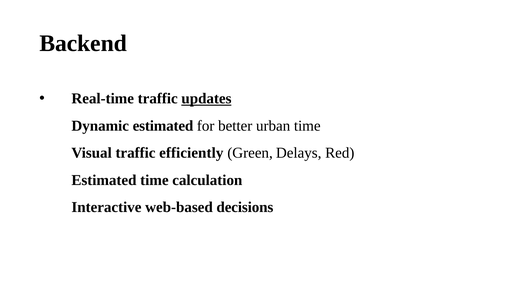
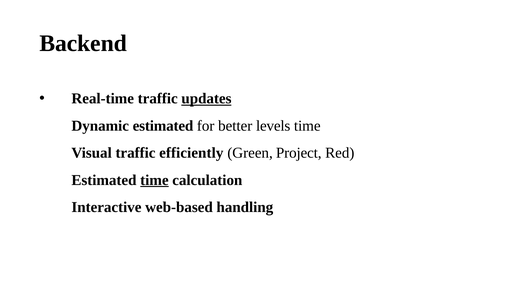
urban: urban -> levels (273, 125)
Delays: Delays -> Project (299, 153)
time underline: none -> present (154, 180)
decisions: decisions -> handling (245, 207)
